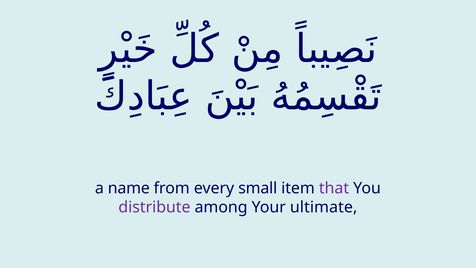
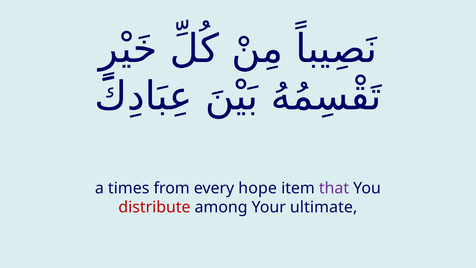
name: name -> times (129, 188)
small: small -> hope (258, 188)
distribute colour: purple -> red (154, 207)
